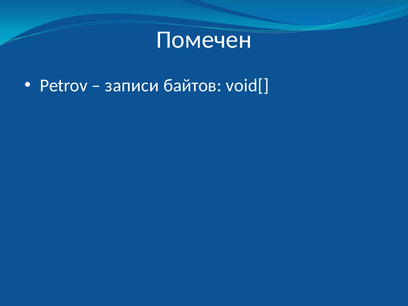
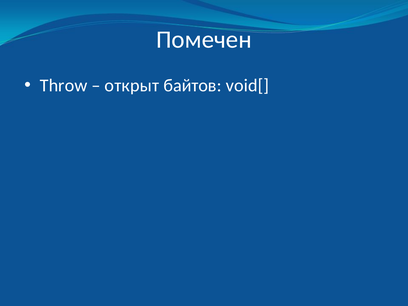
Petrov: Petrov -> Throw (64, 86)
записи: записи -> открыт (132, 86)
